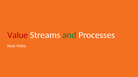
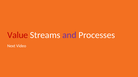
and colour: green -> purple (69, 35)
